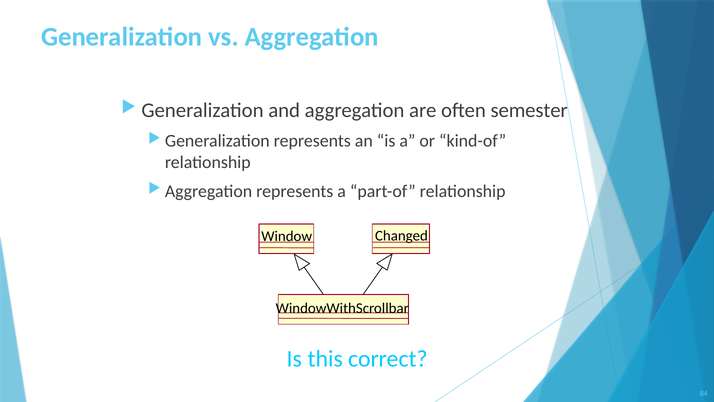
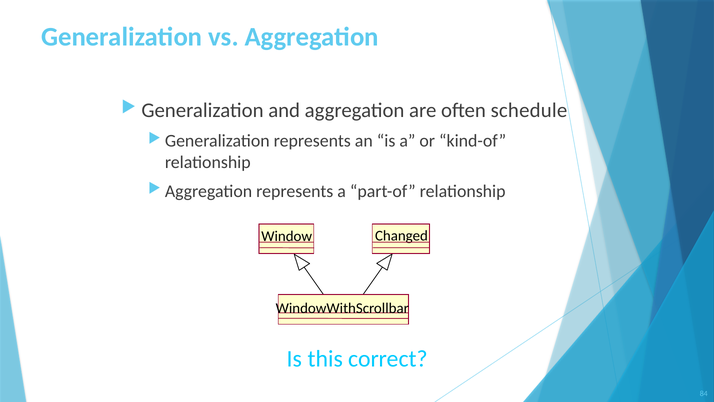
semester: semester -> schedule (529, 110)
